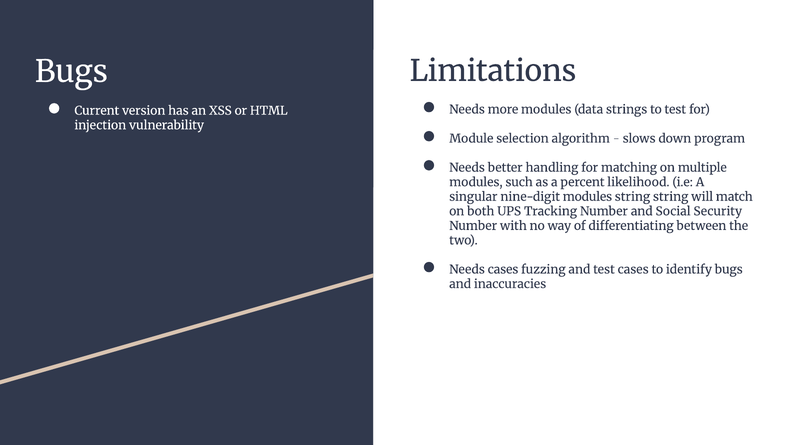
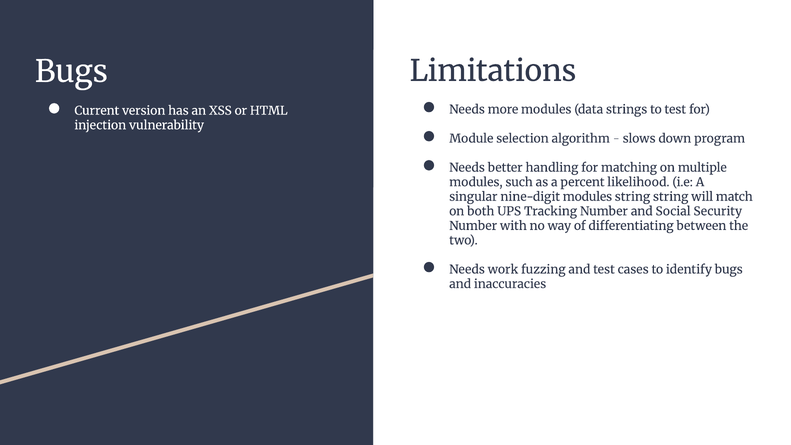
Needs cases: cases -> work (503, 270)
